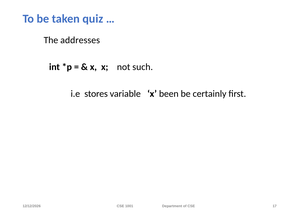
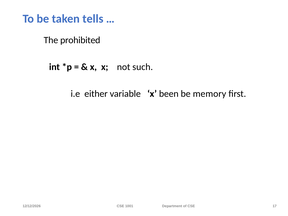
quiz: quiz -> tells (93, 19)
addresses: addresses -> prohibited (80, 40)
stores: stores -> either (96, 94)
certainly: certainly -> memory (210, 94)
